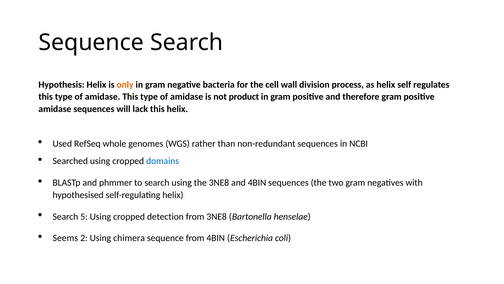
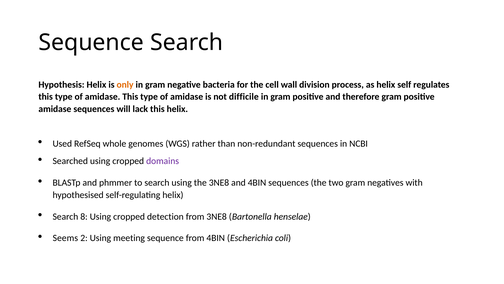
product: product -> difficile (244, 97)
domains colour: blue -> purple (163, 161)
5: 5 -> 8 (84, 216)
chimera: chimera -> meeting (129, 238)
